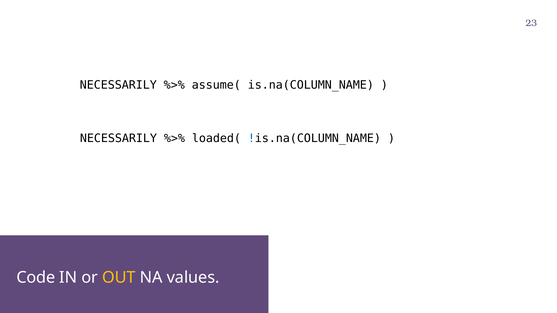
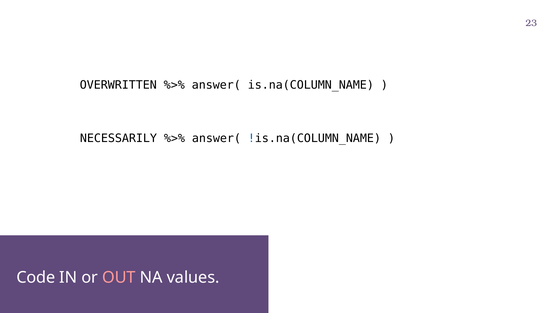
NECESSARILY: NECESSARILY -> OVERWRITTEN (118, 85)
assume(: assume( -> answer( (216, 85)
loaded(: loaded( -> answer( (216, 139)
OUT colour: yellow -> pink (119, 278)
